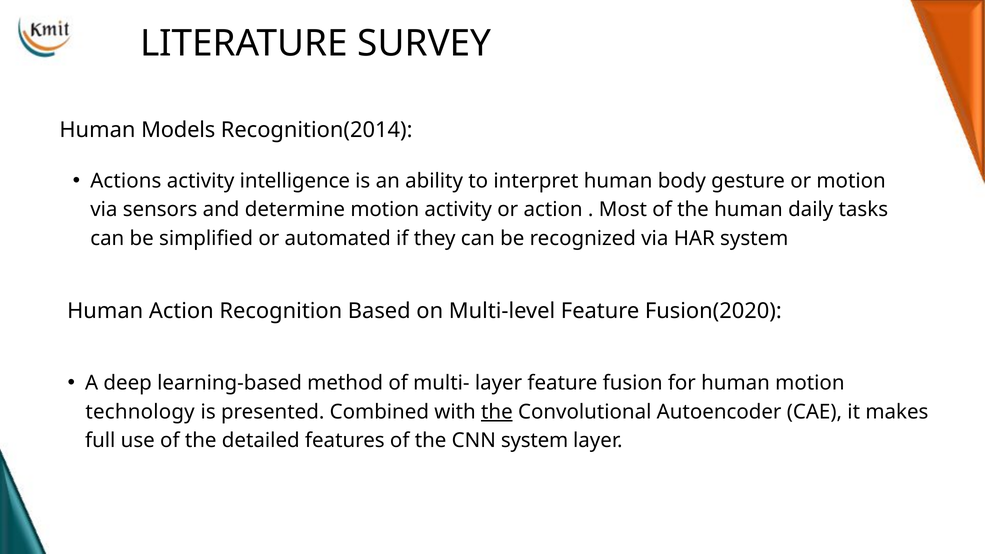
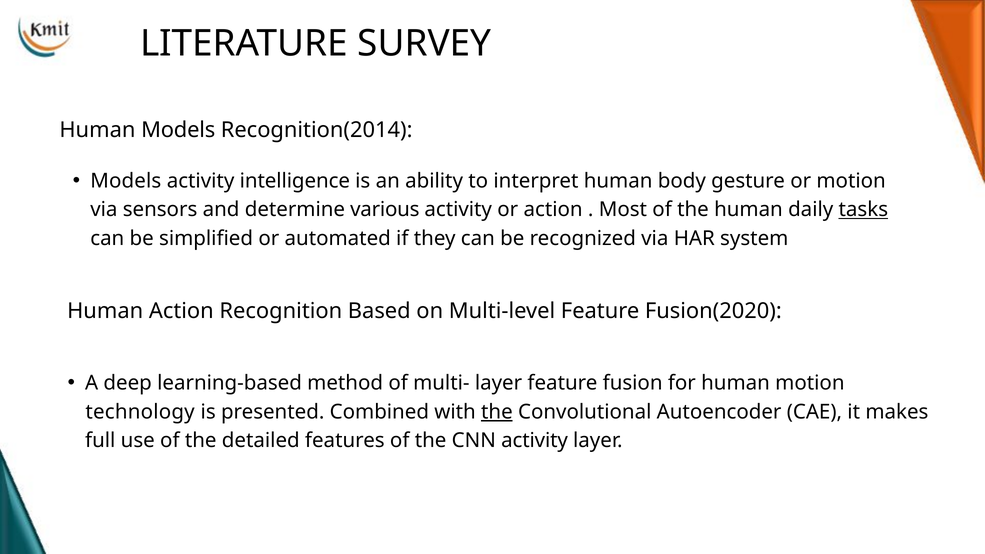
Actions: Actions -> Models (126, 181)
determine motion: motion -> various (385, 210)
tasks underline: none -> present (863, 210)
CNN system: system -> activity (535, 441)
